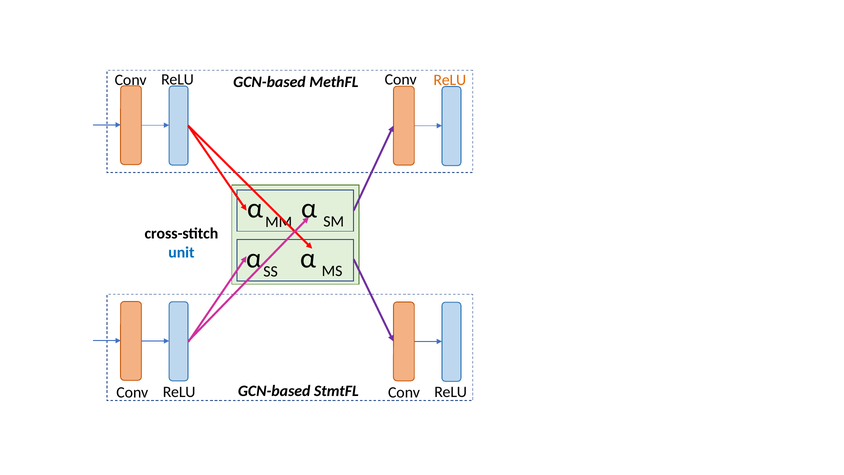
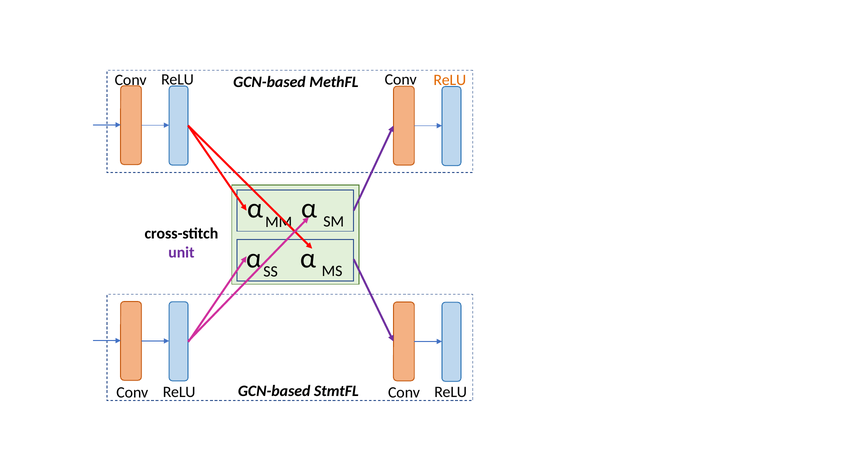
unit colour: blue -> purple (181, 252)
